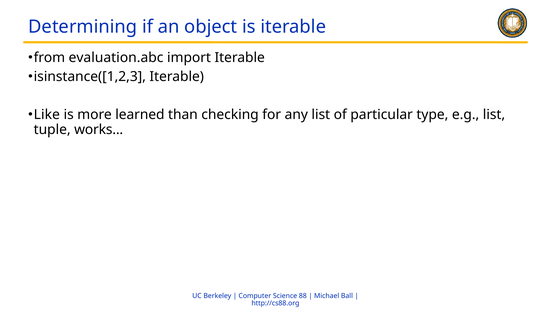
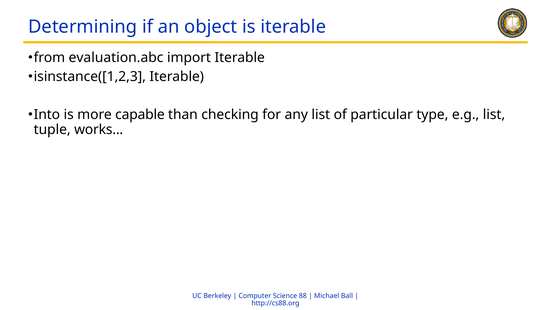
Like: Like -> Into (47, 115)
learned: learned -> capable (140, 115)
